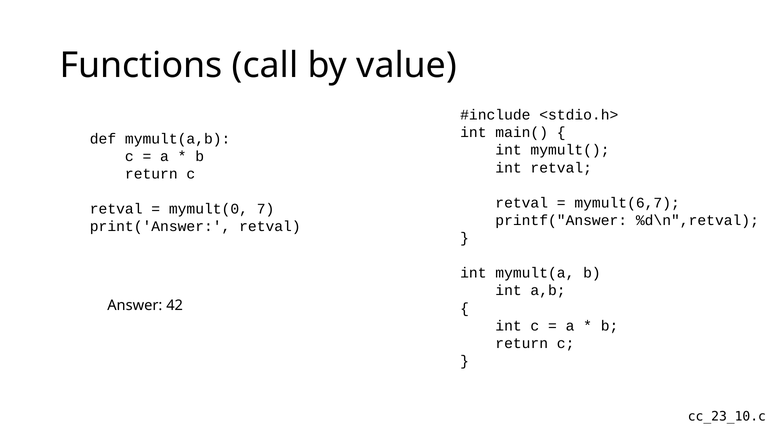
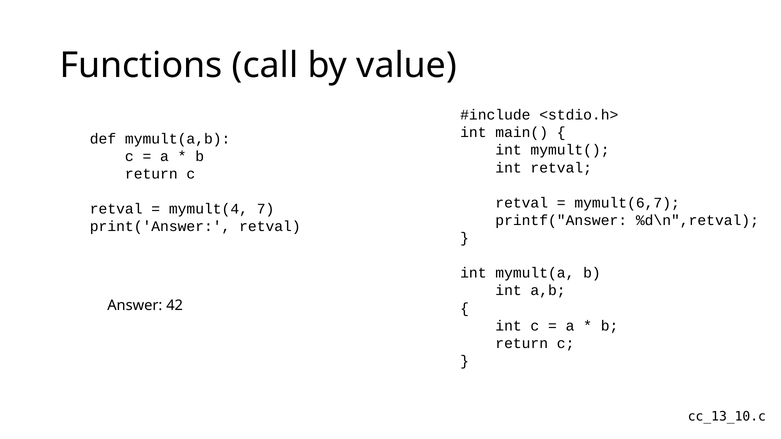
mymult(0: mymult(0 -> mymult(4 (208, 209)
cc_23_10.c: cc_23_10.c -> cc_13_10.c (727, 417)
